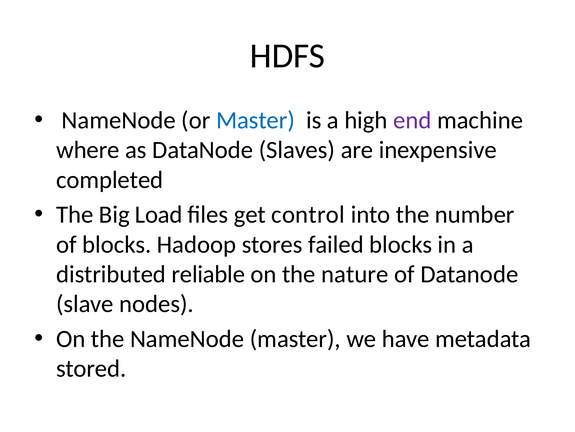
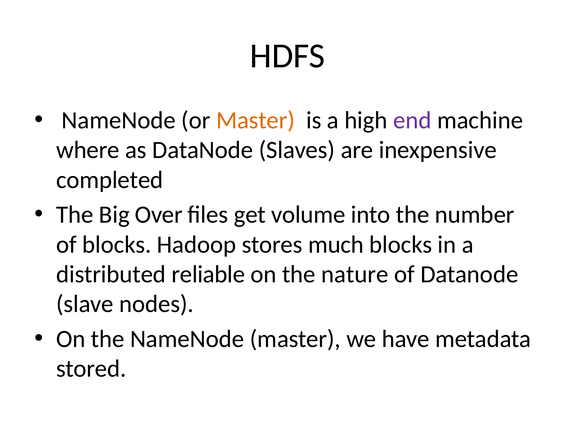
Master colour: blue -> orange (255, 120)
Load: Load -> Over (159, 214)
control: control -> volume (308, 214)
failed: failed -> much (336, 244)
